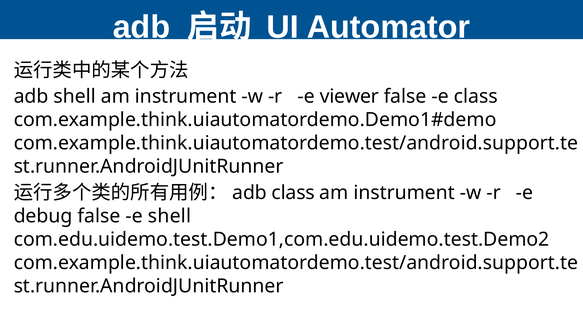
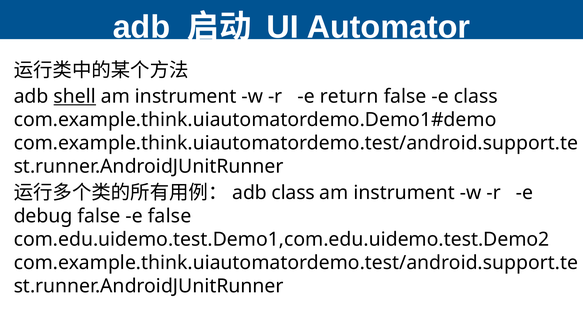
shell underline: none -> present (75, 96)
viewer: viewer -> return (349, 96)
e shell: shell -> false (170, 216)
